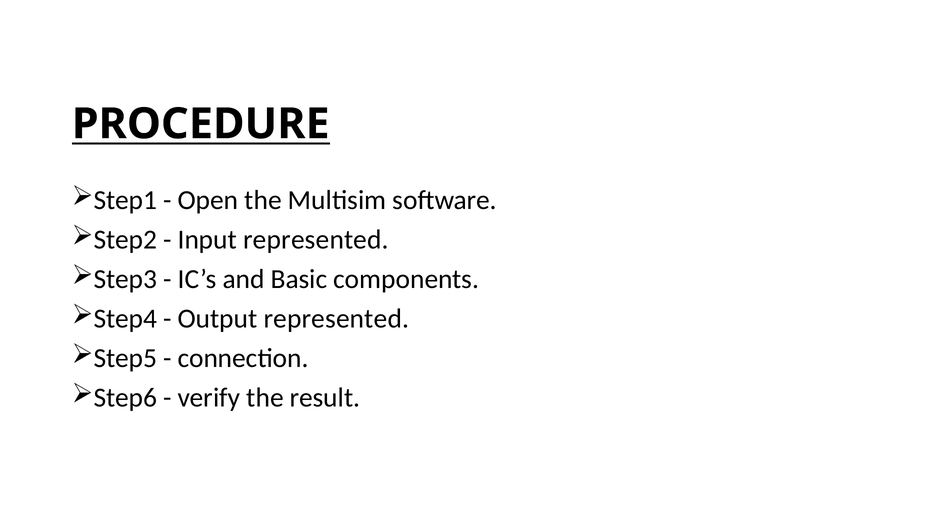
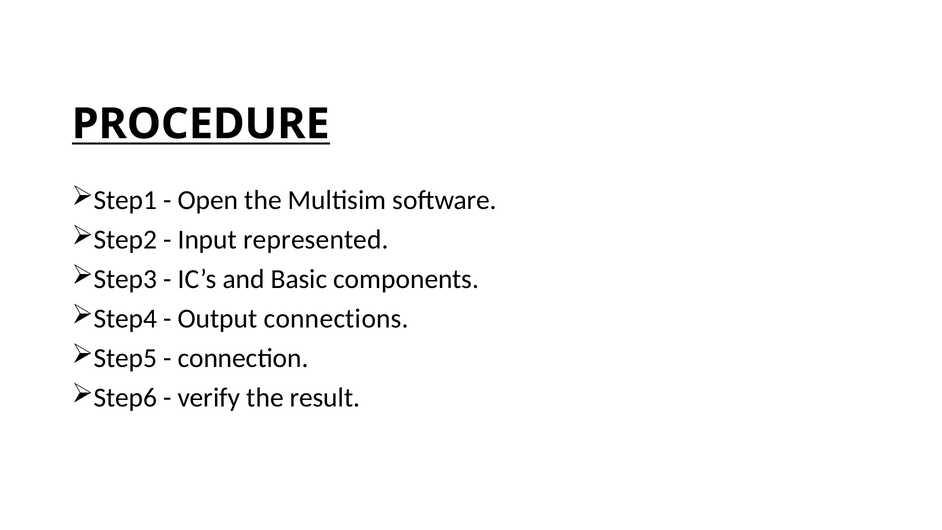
Output represented: represented -> connections (336, 319)
